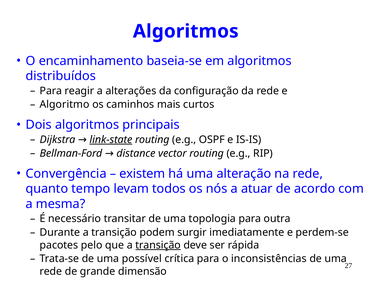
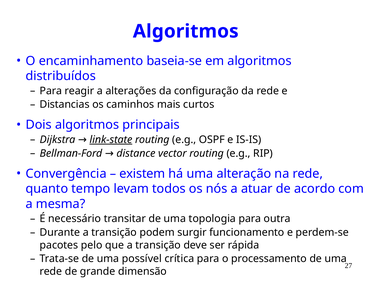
Algoritmo: Algoritmo -> Distancias (65, 104)
imediatamente: imediatamente -> funcionamento (247, 232)
transição underline: present -> none (158, 245)
inconsistências: inconsistências -> processamento (269, 258)
